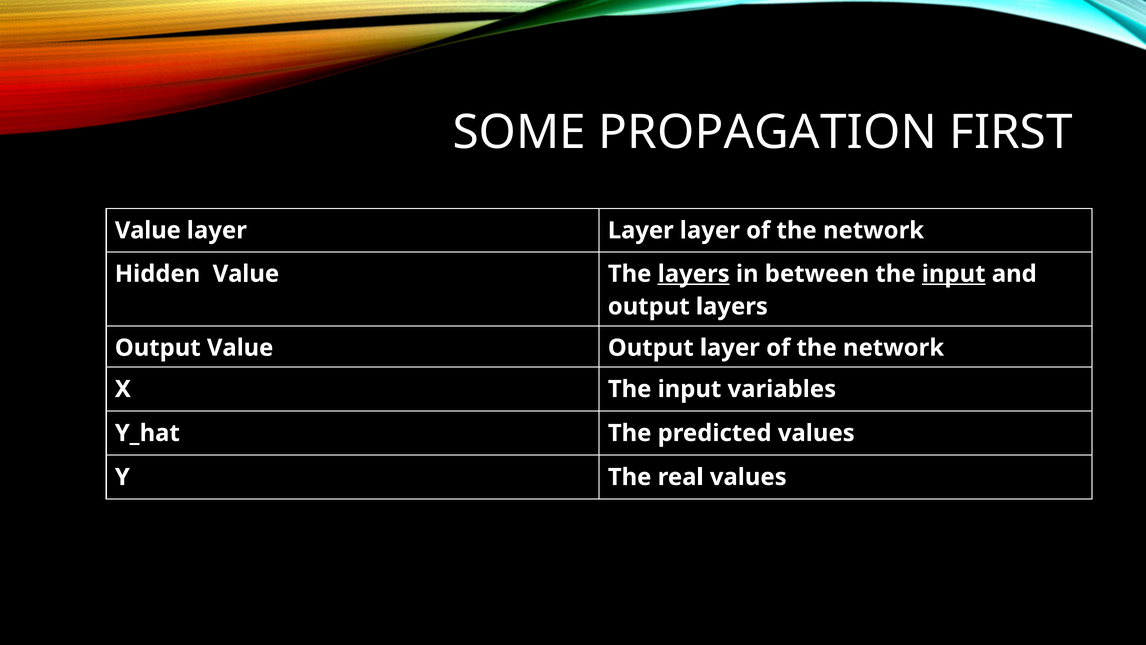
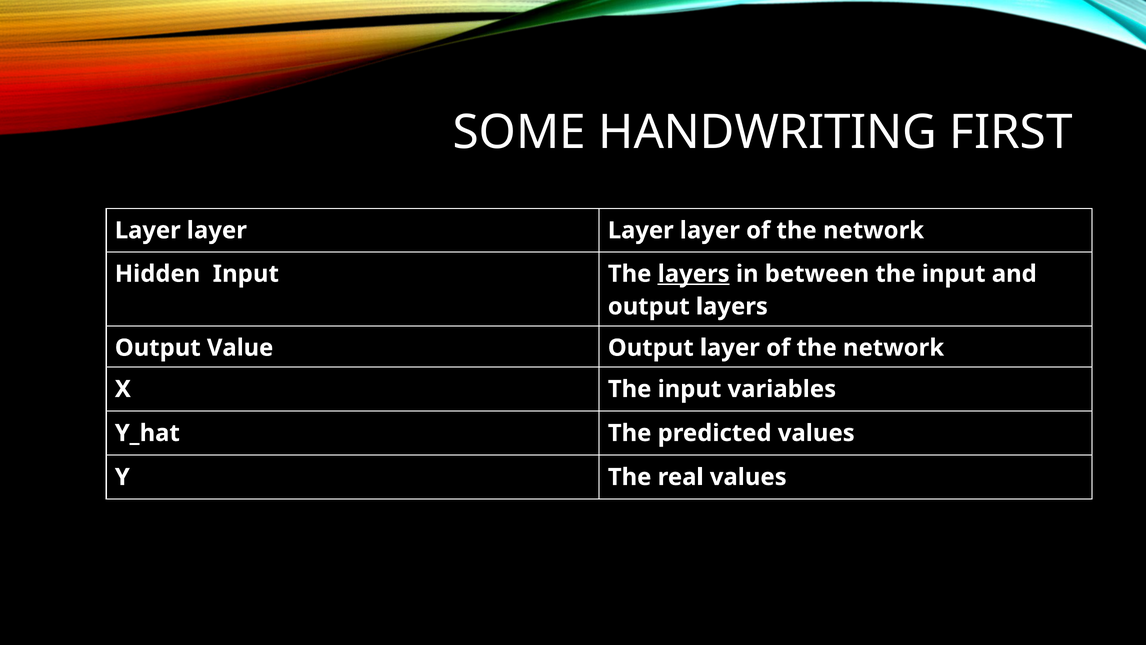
PROPAGATION: PROPAGATION -> HANDWRITING (768, 132)
Value: Value -> Layer (148, 230)
Hidden Value: Value -> Input (246, 274)
input underline: present -> none (954, 274)
